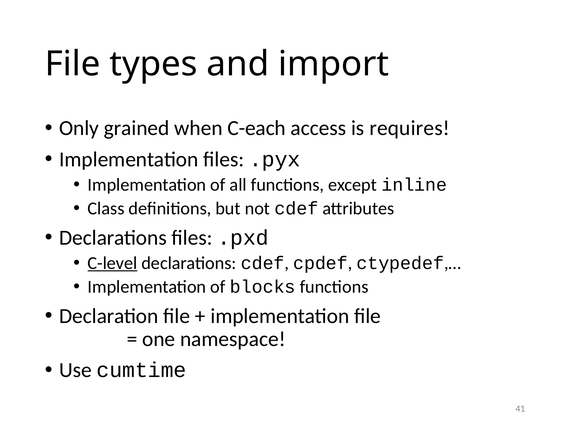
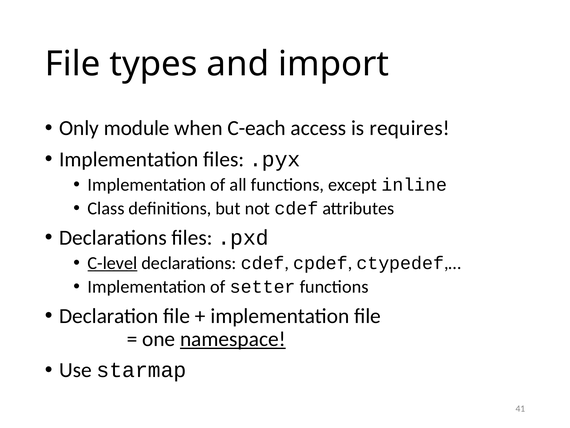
grained: grained -> module (137, 128)
blocks: blocks -> setter (263, 286)
namespace underline: none -> present (233, 339)
cumtime: cumtime -> starmap (142, 370)
